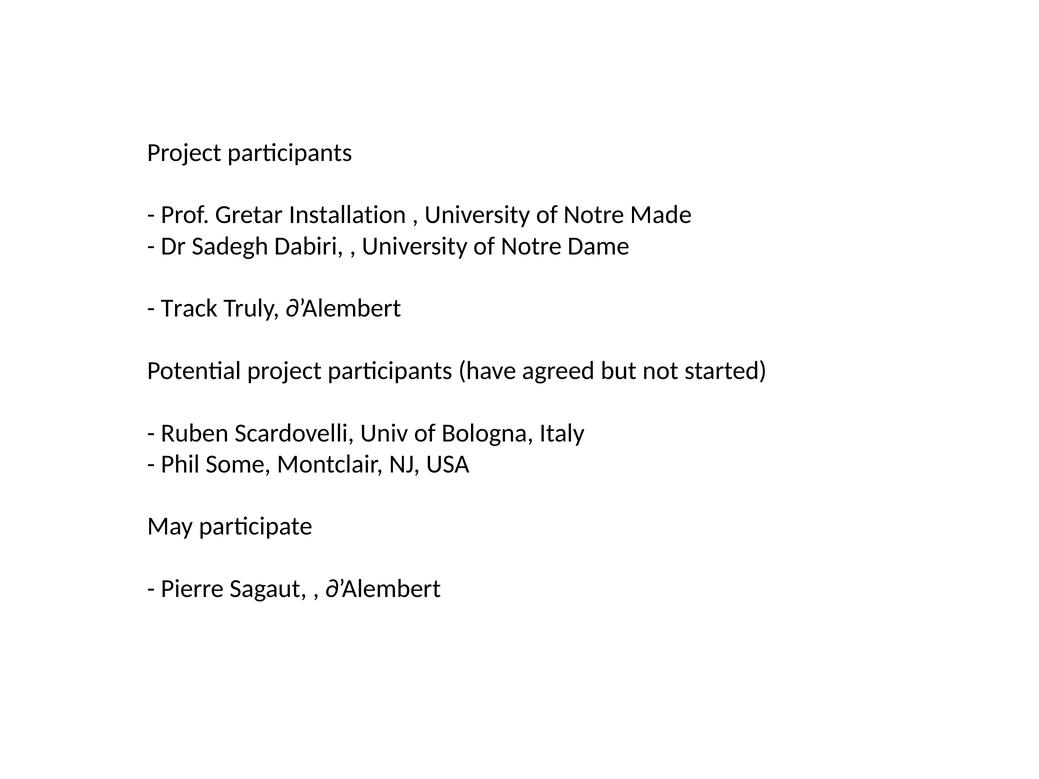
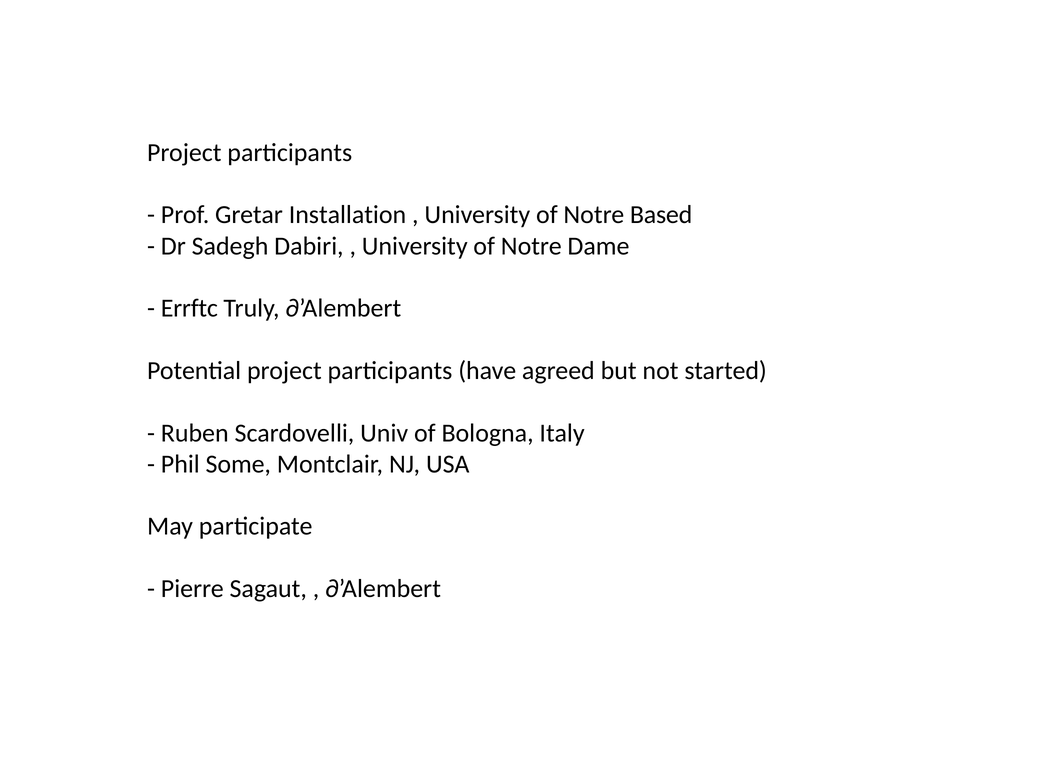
Made: Made -> Based (661, 215)
Track: Track -> Errftc (189, 308)
